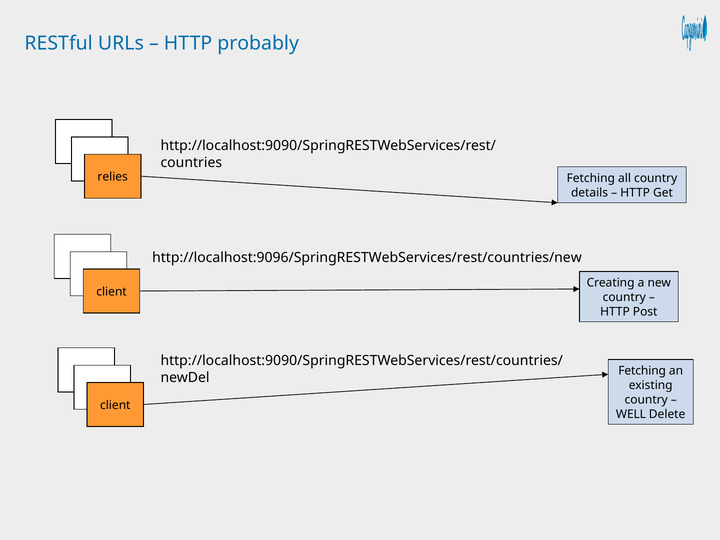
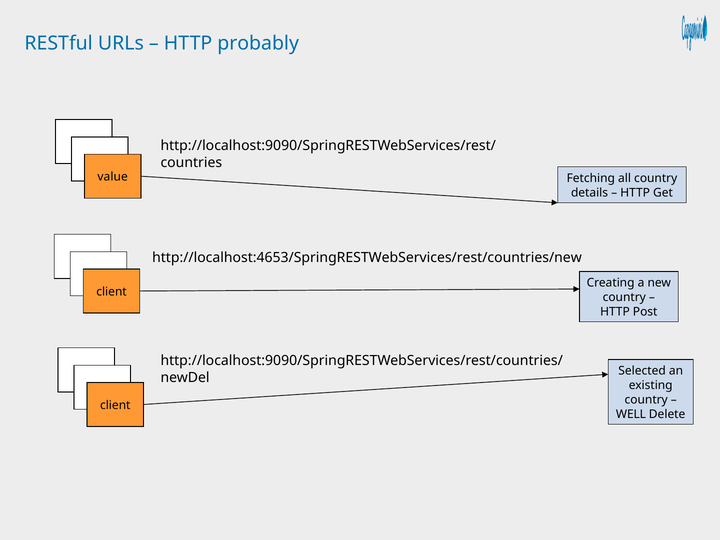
relies: relies -> value (113, 177)
http://localhost:9096/SpringRESTWebServices/rest/countries/new: http://localhost:9096/SpringRESTWebServices/rest/countries/new -> http://localhost:4653/SpringRESTWebServices/rest/countries/new (367, 257)
Fetching: Fetching -> Selected (642, 371)
